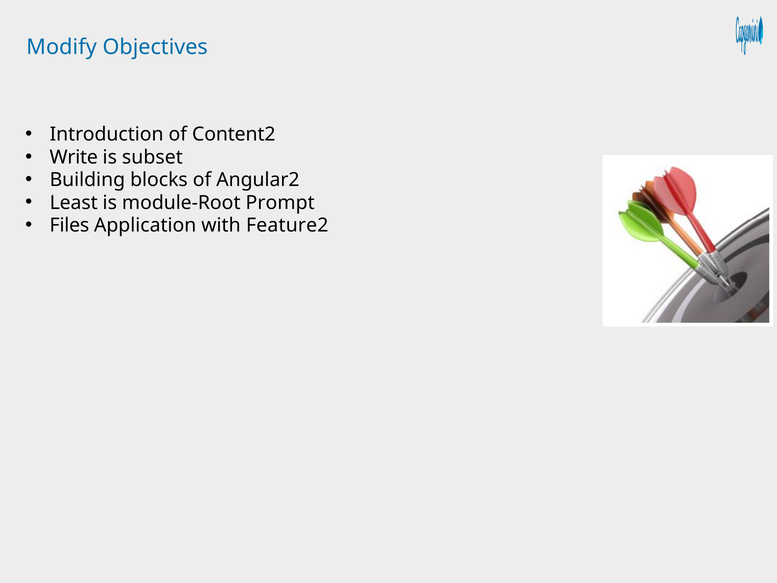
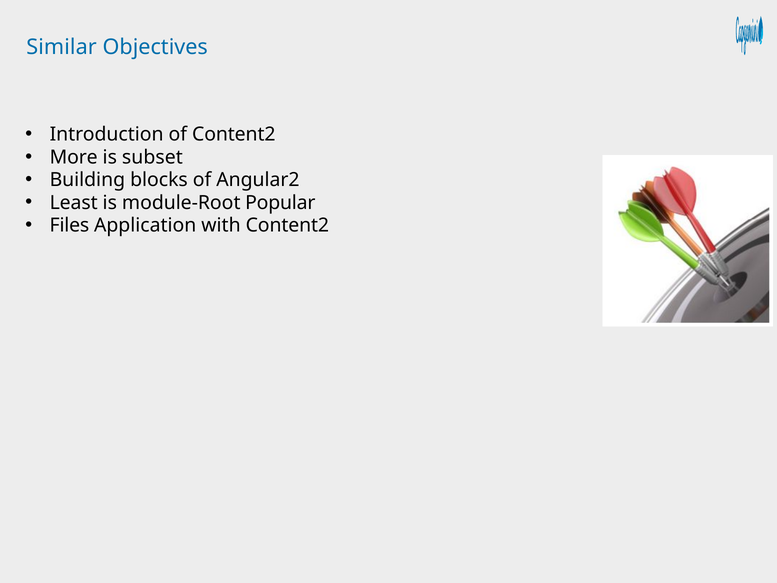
Modify: Modify -> Similar (62, 47)
Write: Write -> More (74, 157)
Prompt: Prompt -> Popular (280, 203)
with Feature2: Feature2 -> Content2 (287, 225)
